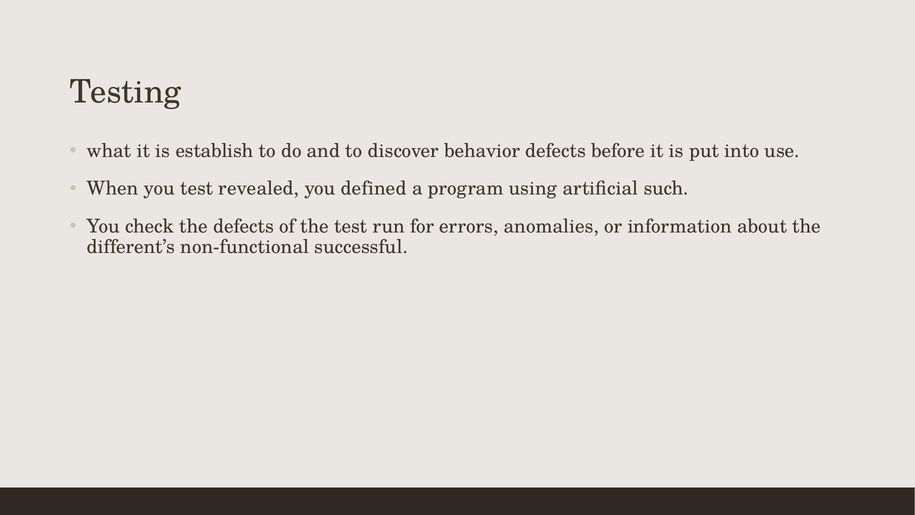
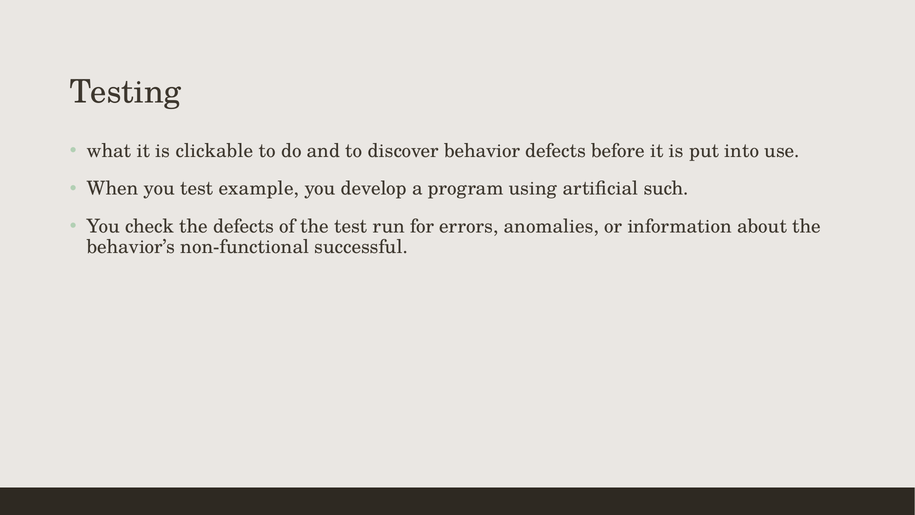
establish: establish -> clickable (214, 151)
revealed: revealed -> example (259, 188)
defined: defined -> develop (374, 188)
different’s: different’s -> behavior’s (131, 247)
